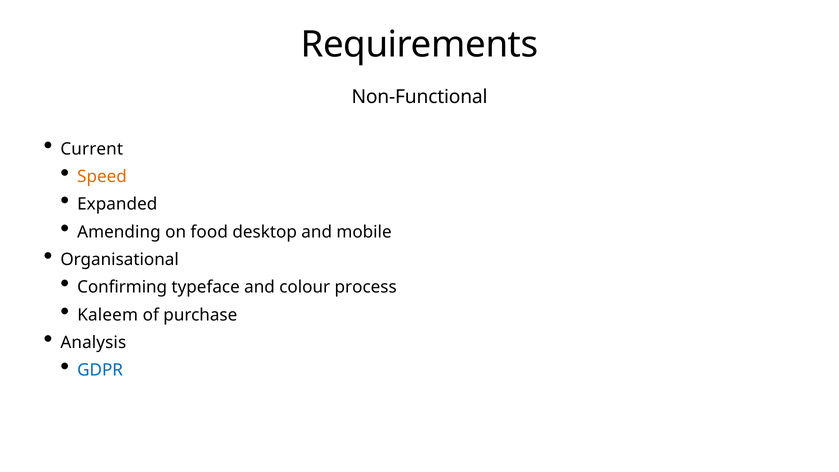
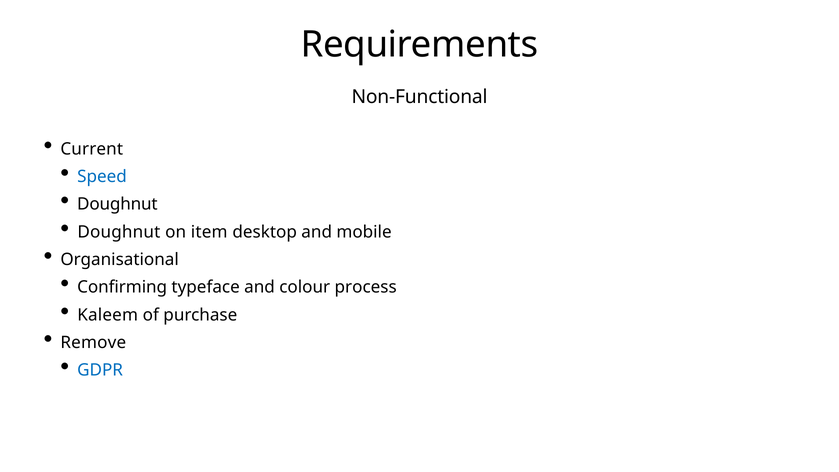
Speed colour: orange -> blue (102, 177)
Expanded: Expanded -> Doughnut (117, 204)
Amending: Amending -> Doughnut (119, 232)
food: food -> item (209, 232)
Analysis: Analysis -> Remove (93, 343)
